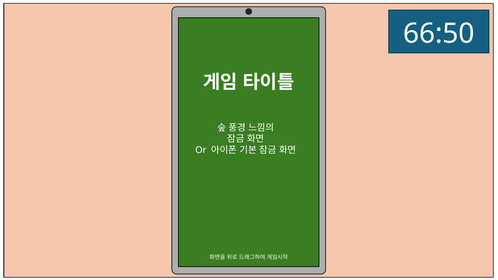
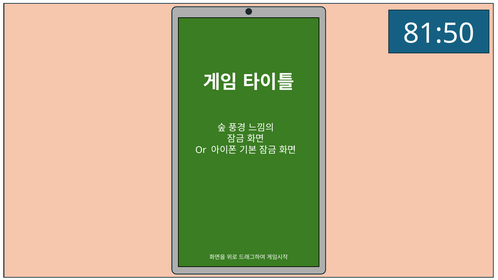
66:50: 66:50 -> 81:50 (439, 33)
